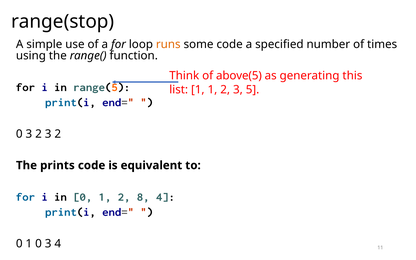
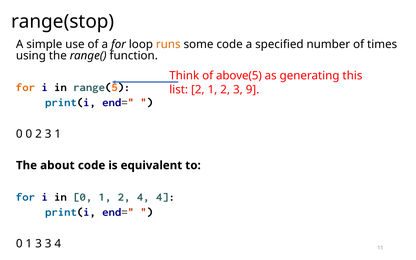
for colour: black -> orange (26, 87)
list 1: 1 -> 2 (198, 90)
5: 5 -> 9 (253, 90)
3: 3 -> 0 (29, 134)
2 3 2: 2 -> 1 (58, 134)
prints: prints -> about (57, 165)
2 8: 8 -> 4 (143, 197)
1 0: 0 -> 3 (38, 244)
